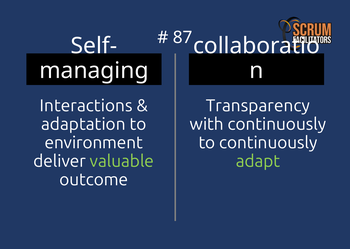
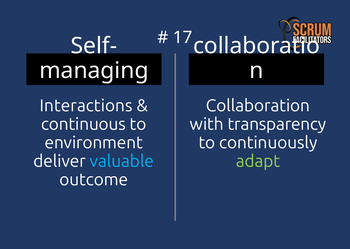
87: 87 -> 17 (183, 37)
Transparency: Transparency -> Collaboration (258, 106)
adaptation: adaptation -> continuous (83, 124)
with continuously: continuously -> transparency (277, 124)
valuable colour: light green -> light blue (122, 162)
